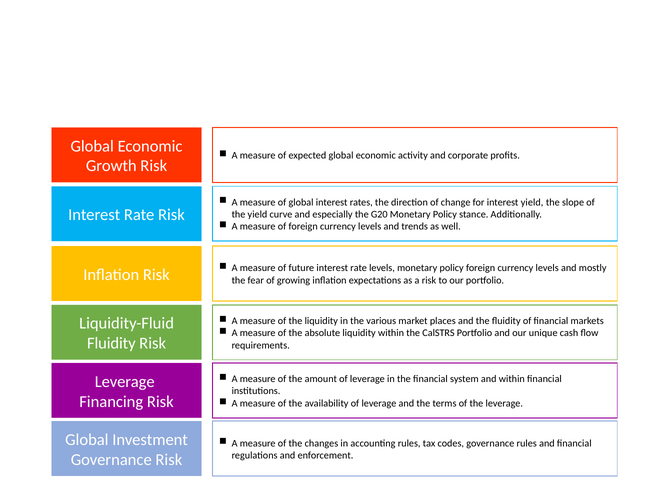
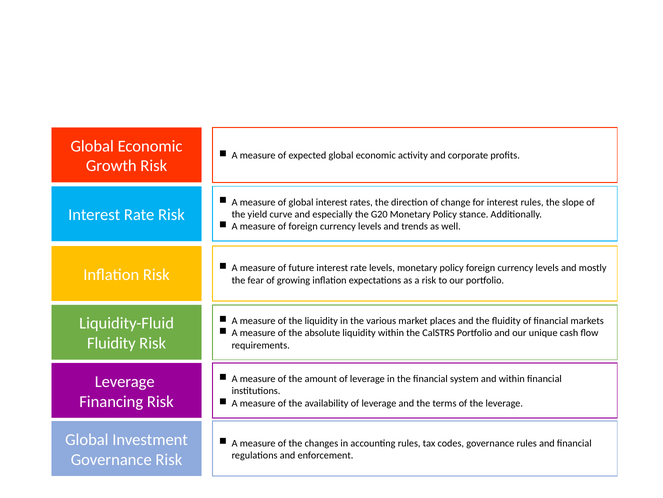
interest yield: yield -> rules (532, 202)
